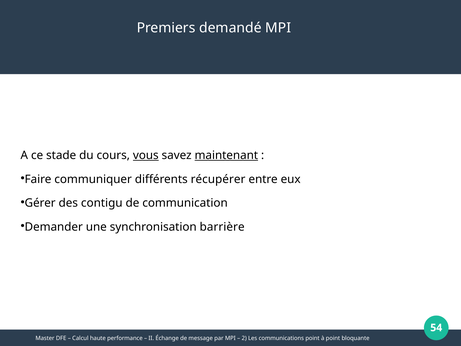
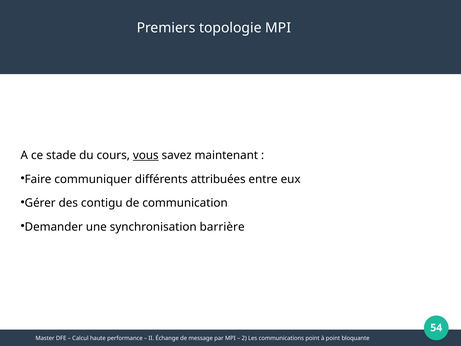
demandé: demandé -> topologie (230, 28)
maintenant underline: present -> none (226, 155)
récupérer: récupérer -> attribuées (218, 179)
